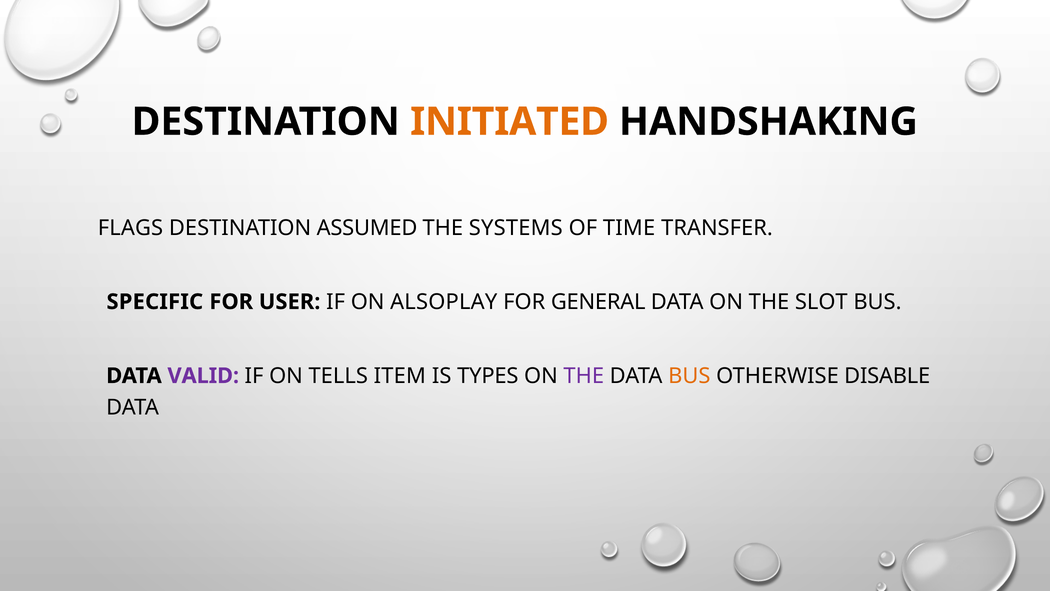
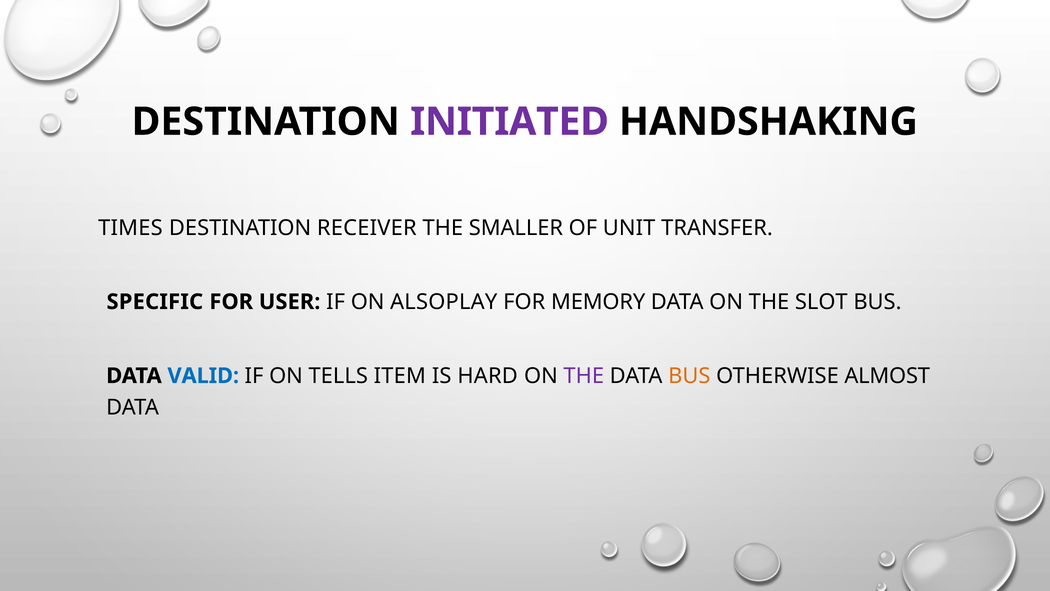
INITIATED colour: orange -> purple (510, 122)
FLAGS: FLAGS -> TIMES (130, 228)
ASSUMED: ASSUMED -> RECEIVER (367, 228)
SYSTEMS: SYSTEMS -> SMALLER (516, 228)
TIME: TIME -> UNIT (629, 228)
GENERAL: GENERAL -> MEMORY (598, 302)
VALID colour: purple -> blue (203, 376)
TYPES: TYPES -> HARD (488, 376)
DISABLE: DISABLE -> ALMOST (887, 376)
